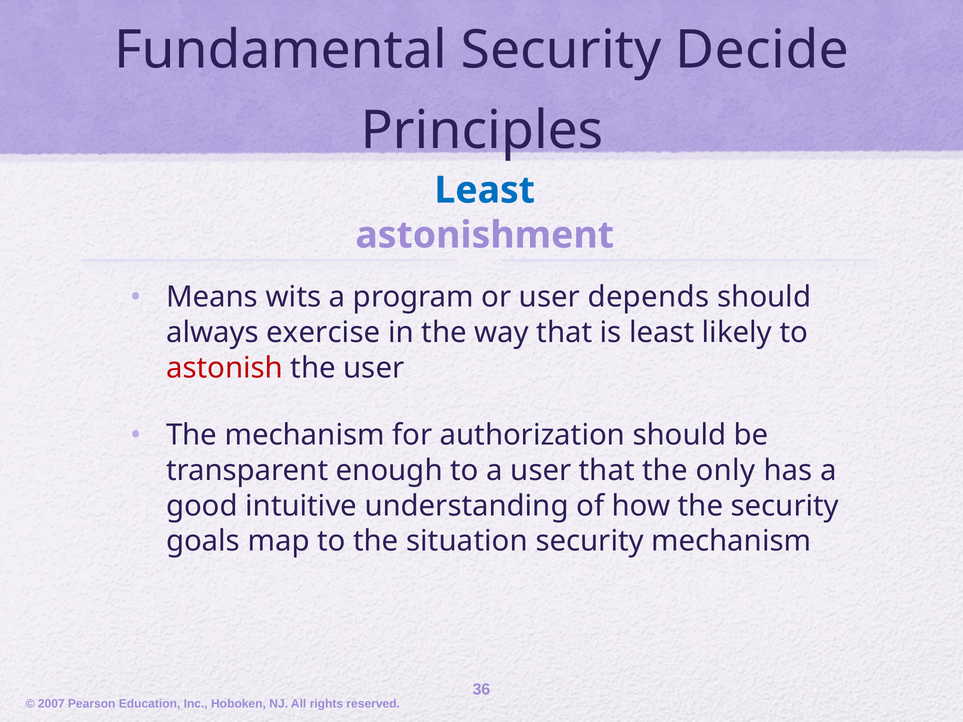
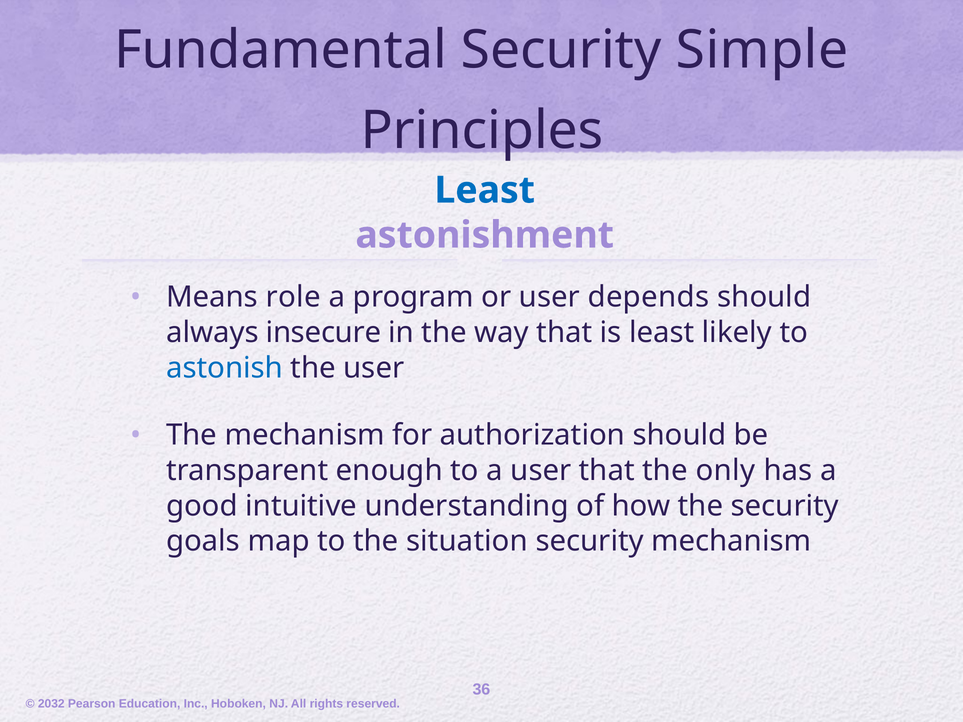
Decide: Decide -> Simple (762, 50)
wits: wits -> role (293, 297)
exercise: exercise -> insecure (324, 333)
astonish colour: red -> blue (225, 368)
2007: 2007 -> 2032 (51, 704)
